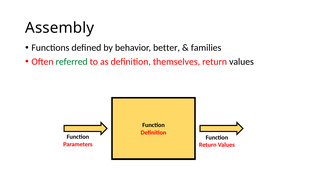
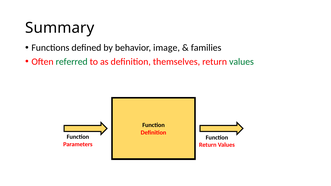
Assembly: Assembly -> Summary (60, 28)
better: better -> image (166, 48)
values colour: black -> green (241, 62)
